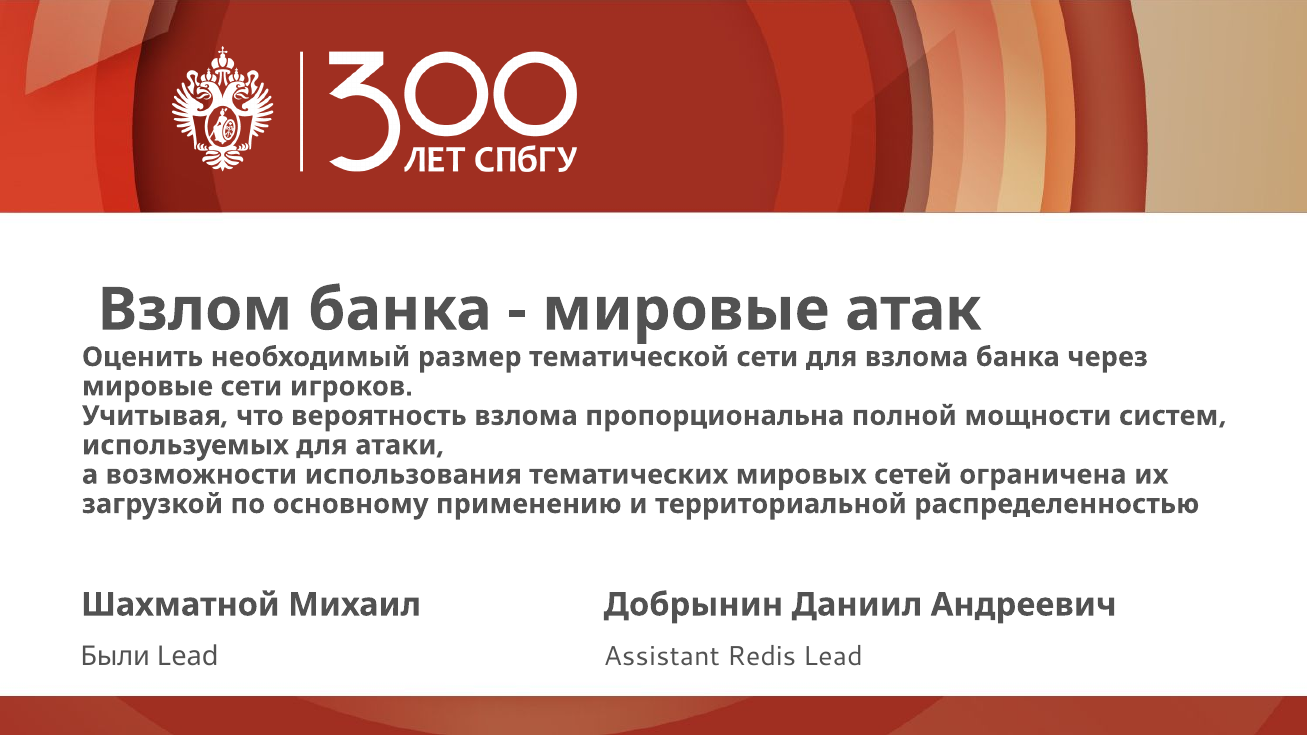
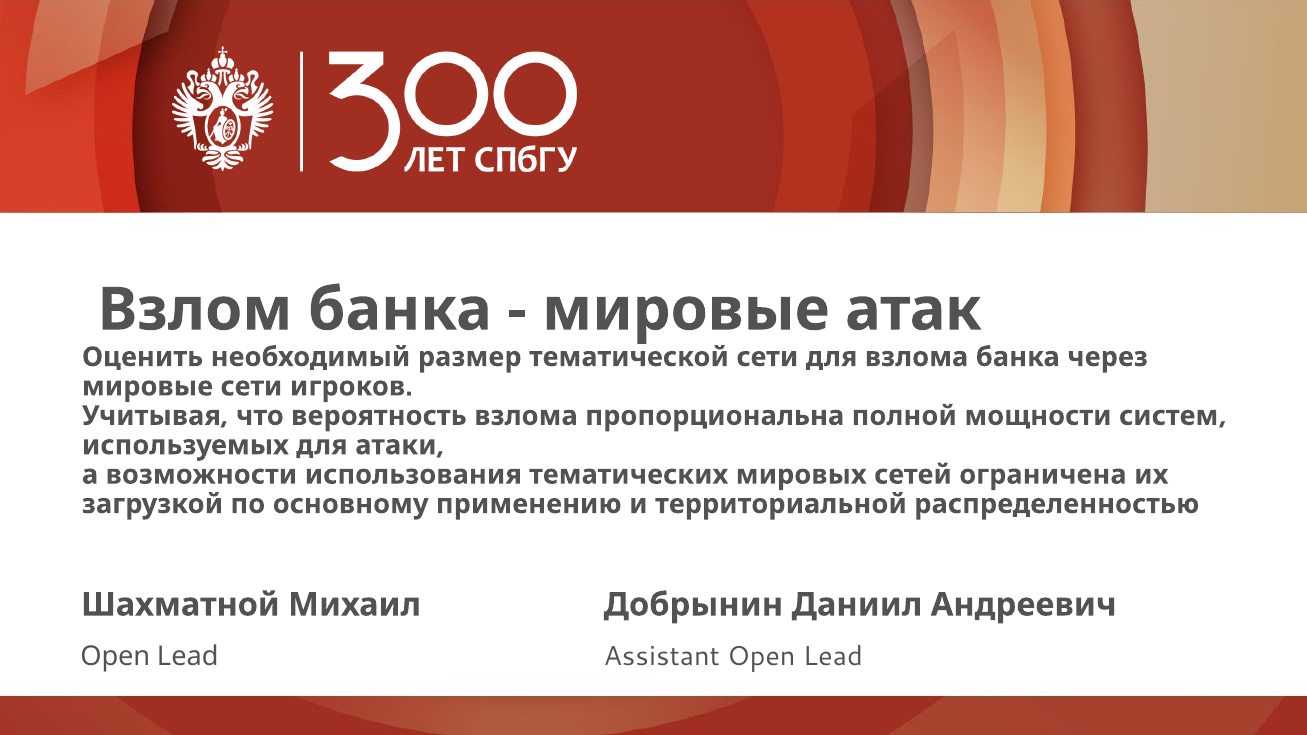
Assistant Redis: Redis -> Open (762, 657)
Были: Были -> Open (115, 657)
